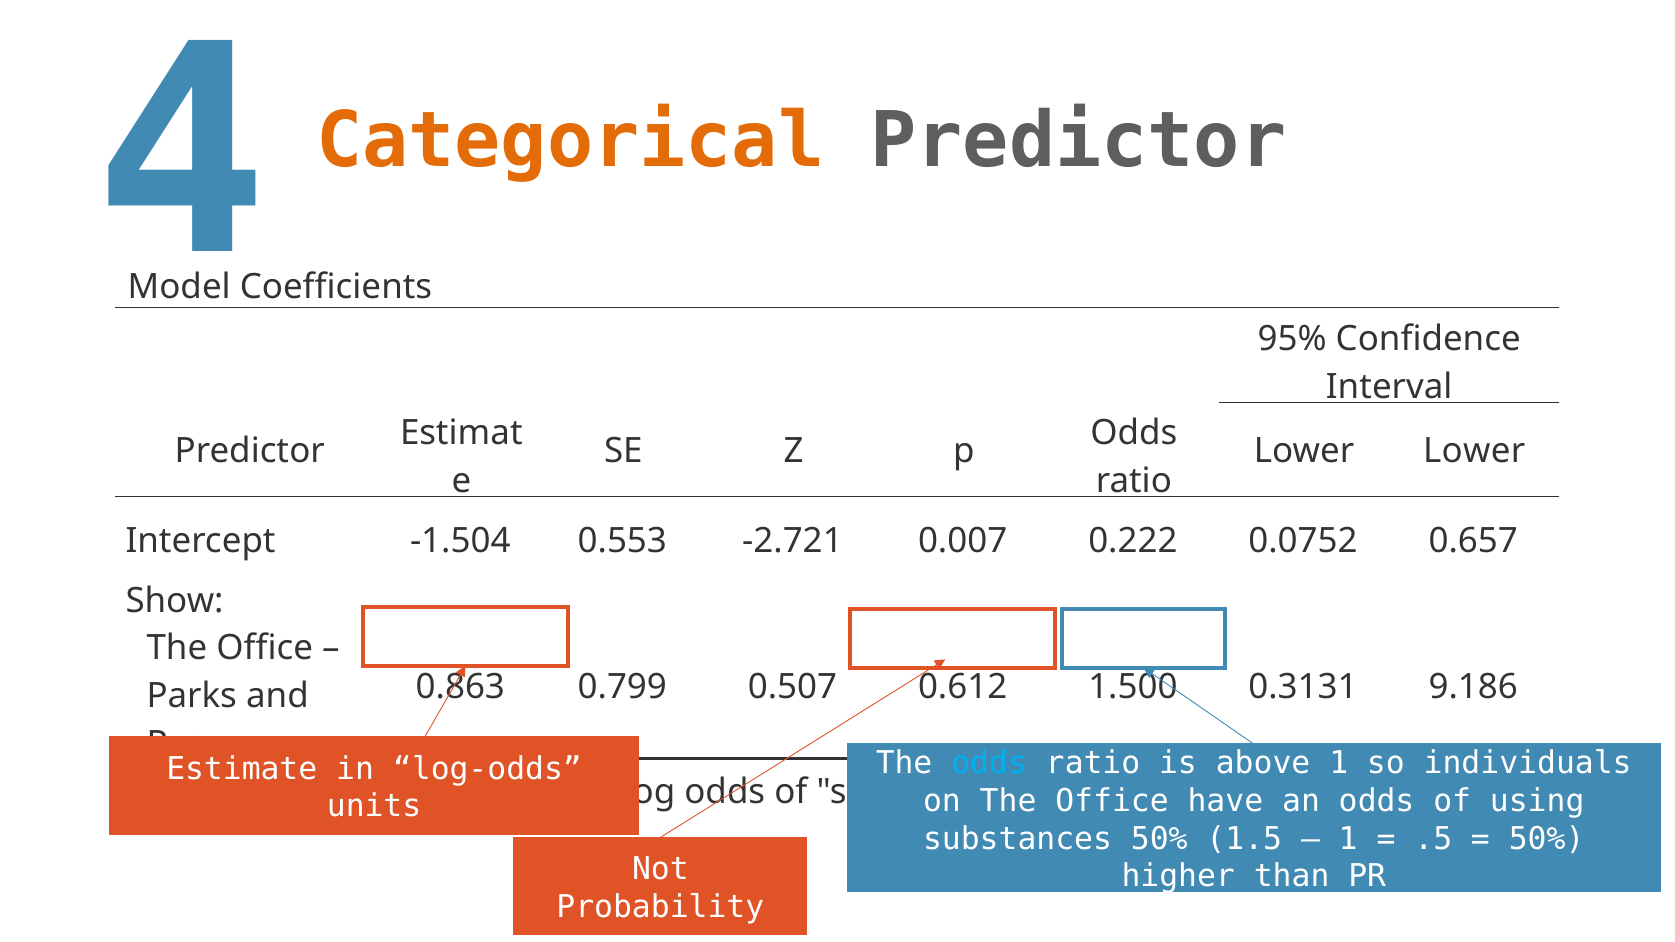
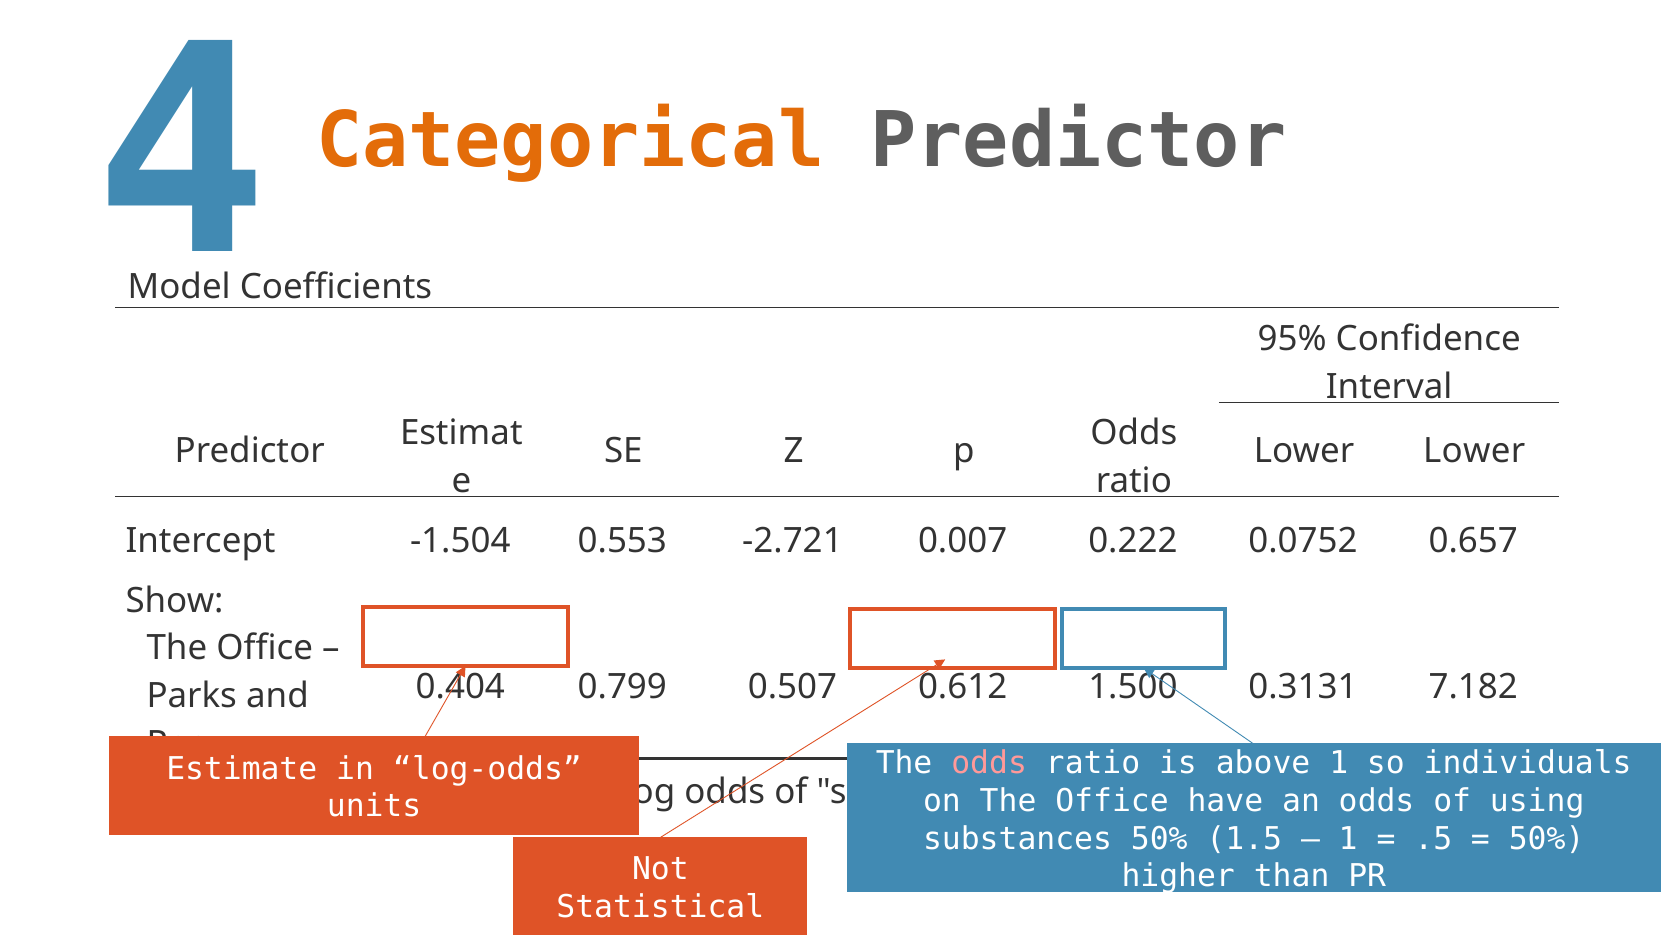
0.863: 0.863 -> 0.404 (460, 687)
9.186: 9.186 -> 7.182 (1473, 687)
odds colour: light blue -> pink (989, 764)
Probability: Probability -> Statistical (660, 907)
